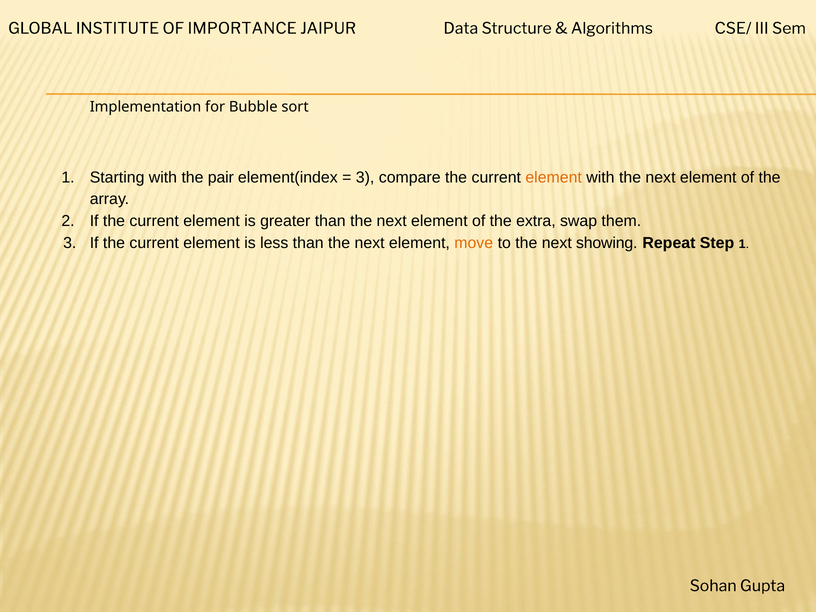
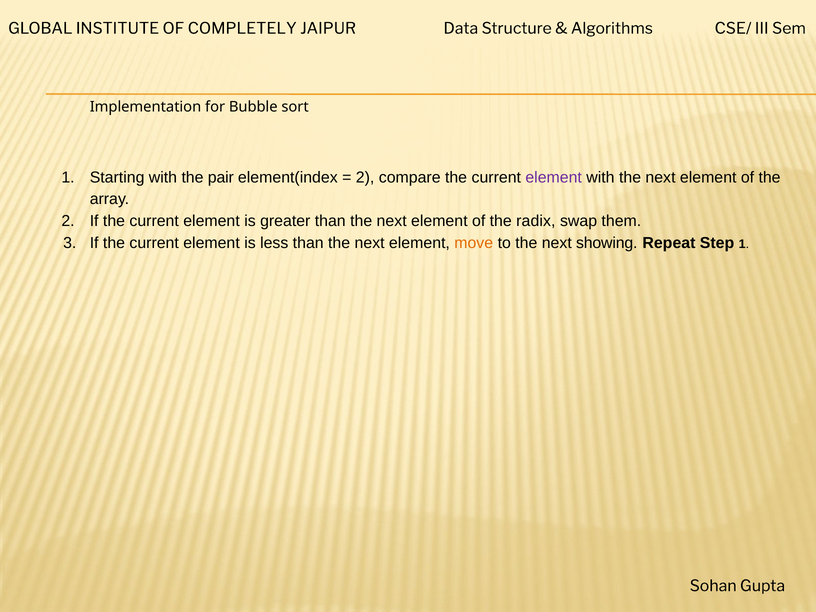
IMPORTANCE: IMPORTANCE -> COMPLETELY (242, 28)
3: 3 -> 2 (365, 177)
element colour: orange -> purple (554, 177)
extra: extra -> radix (536, 221)
